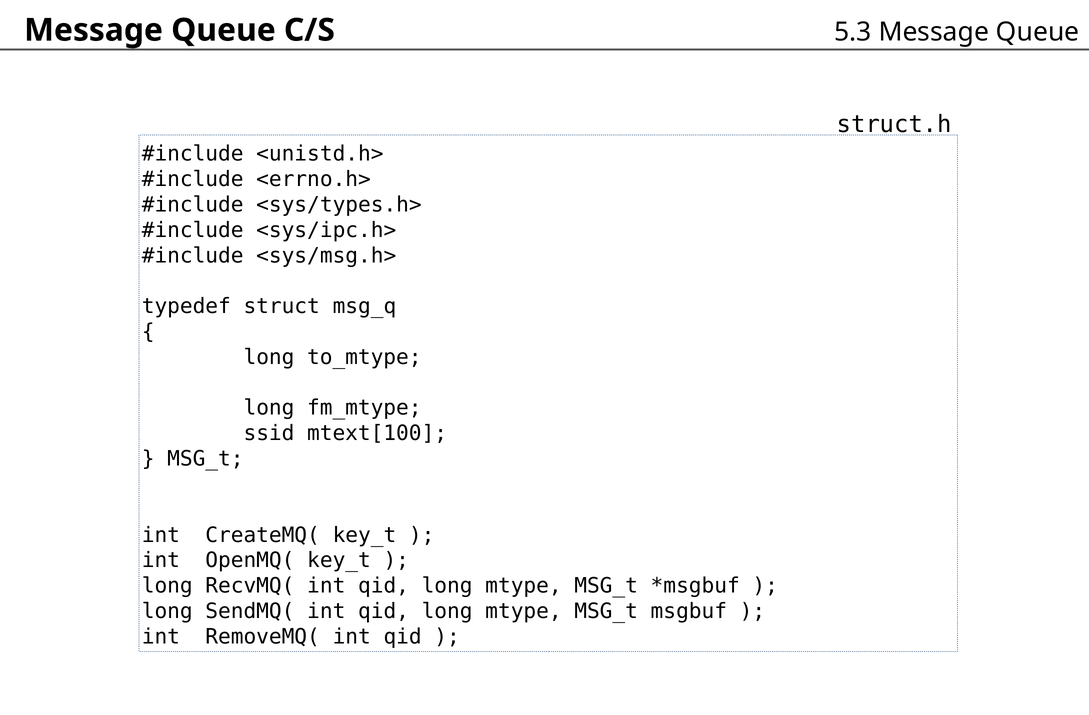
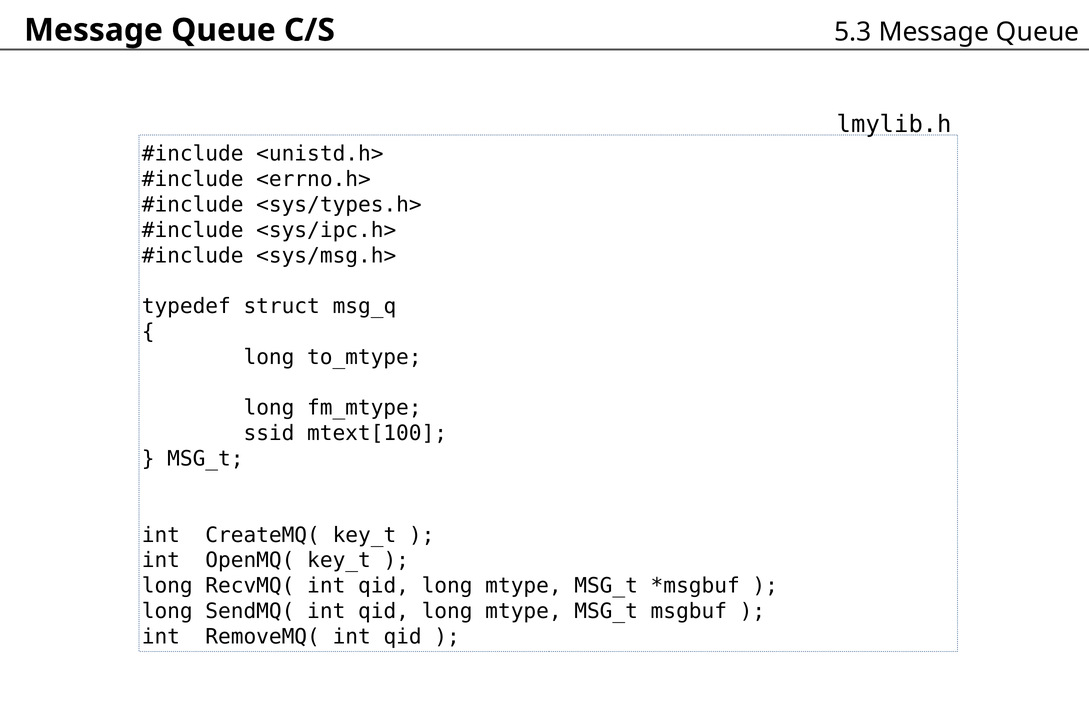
struct.h: struct.h -> lmylib.h (894, 124)
